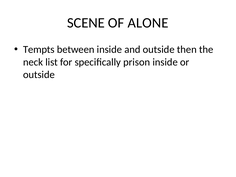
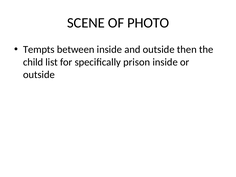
ALONE: ALONE -> PHOTO (148, 23)
neck: neck -> child (33, 62)
